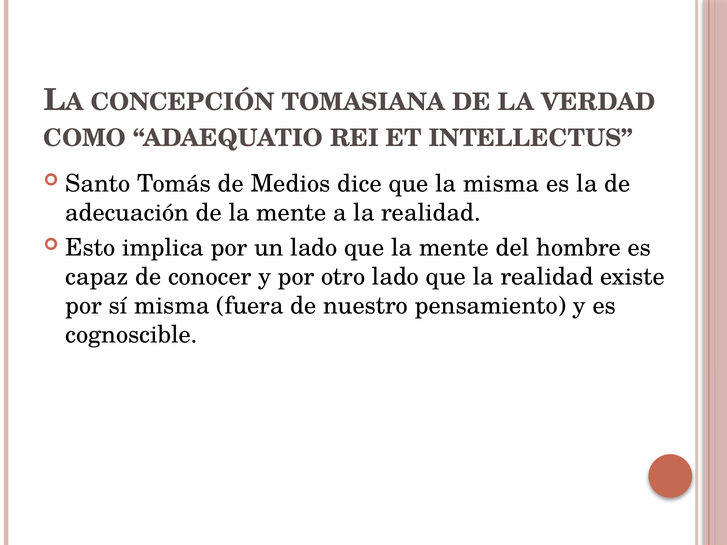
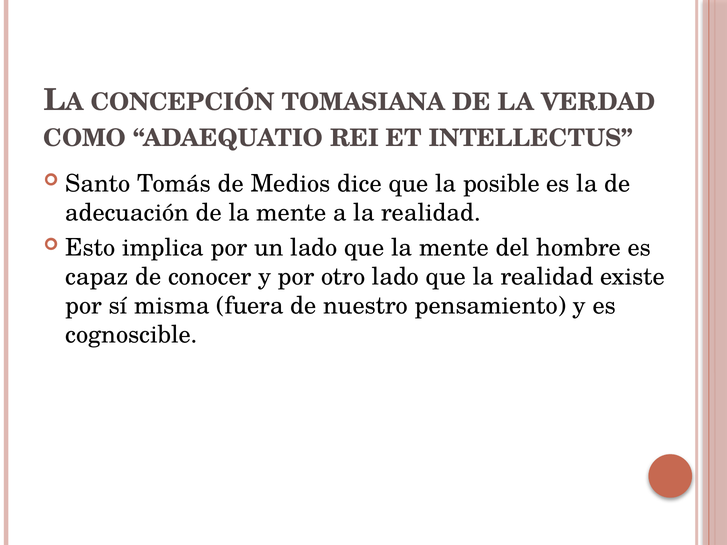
la misma: misma -> posible (502, 184)
